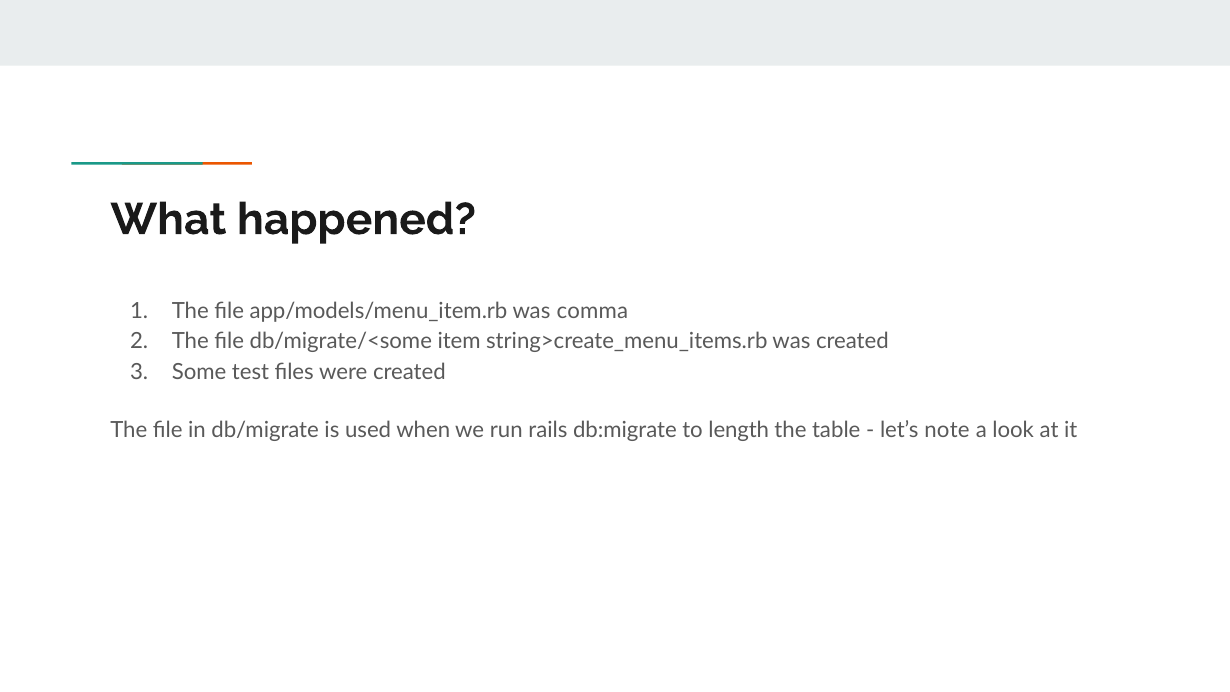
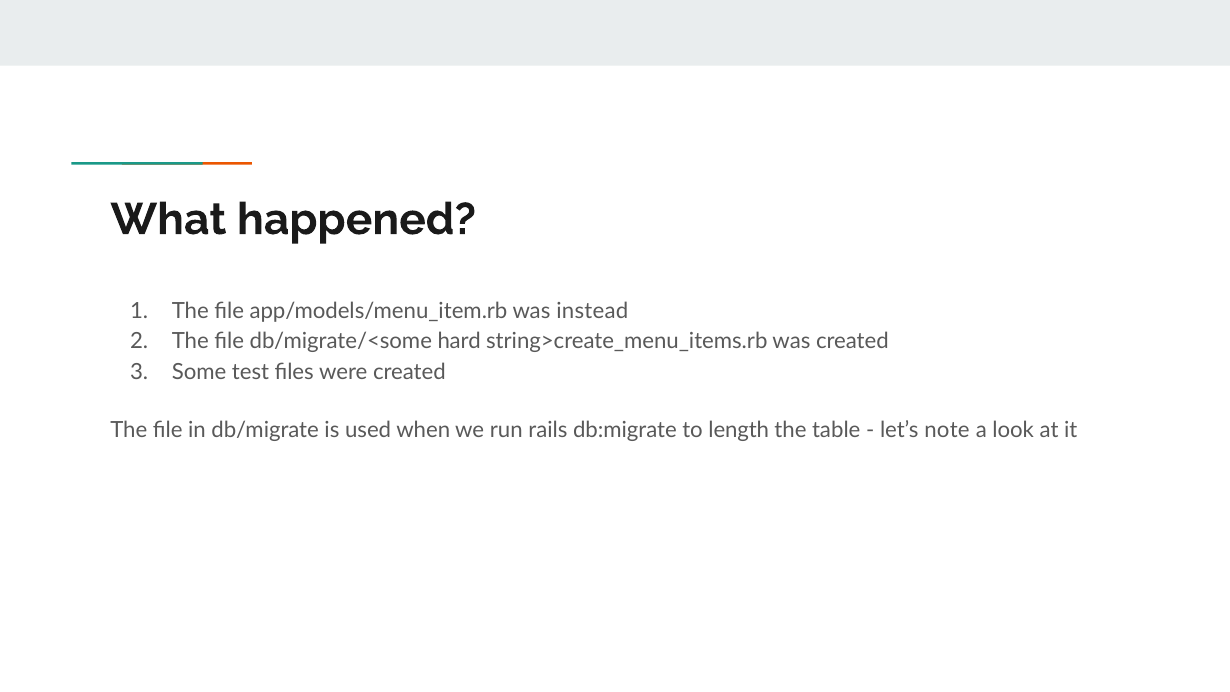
comma: comma -> instead (592, 311)
item: item -> hard (459, 341)
